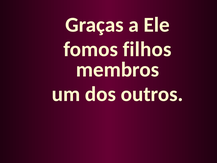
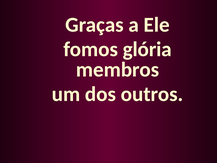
filhos: filhos -> glória (147, 49)
